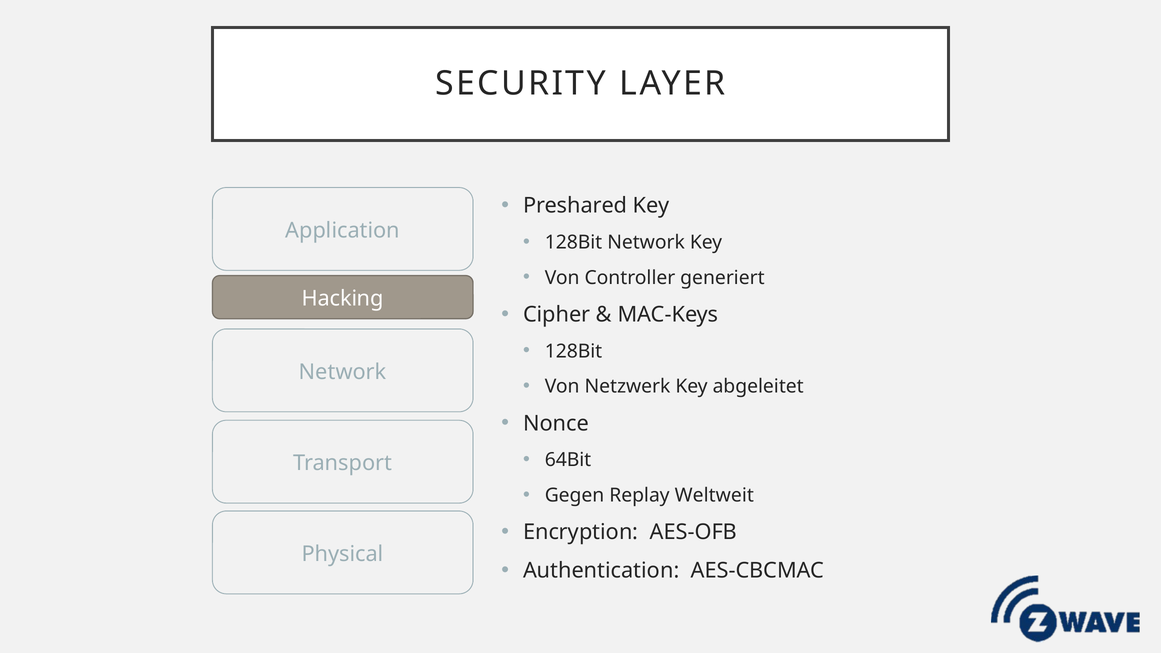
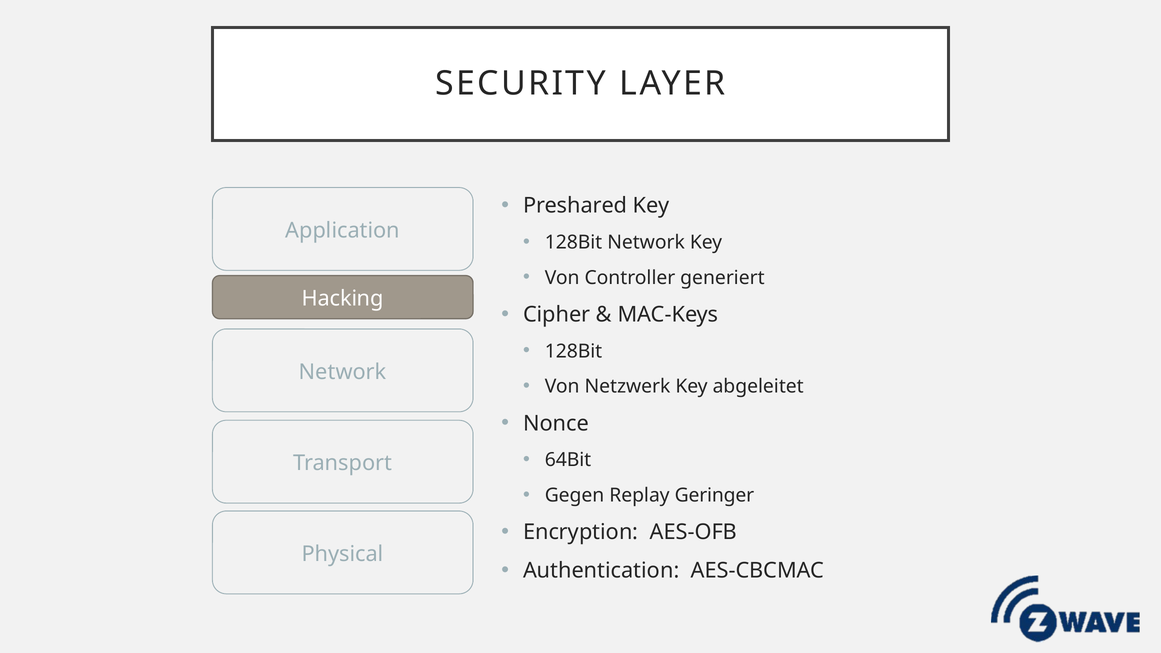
Weltweit: Weltweit -> Geringer (714, 495)
